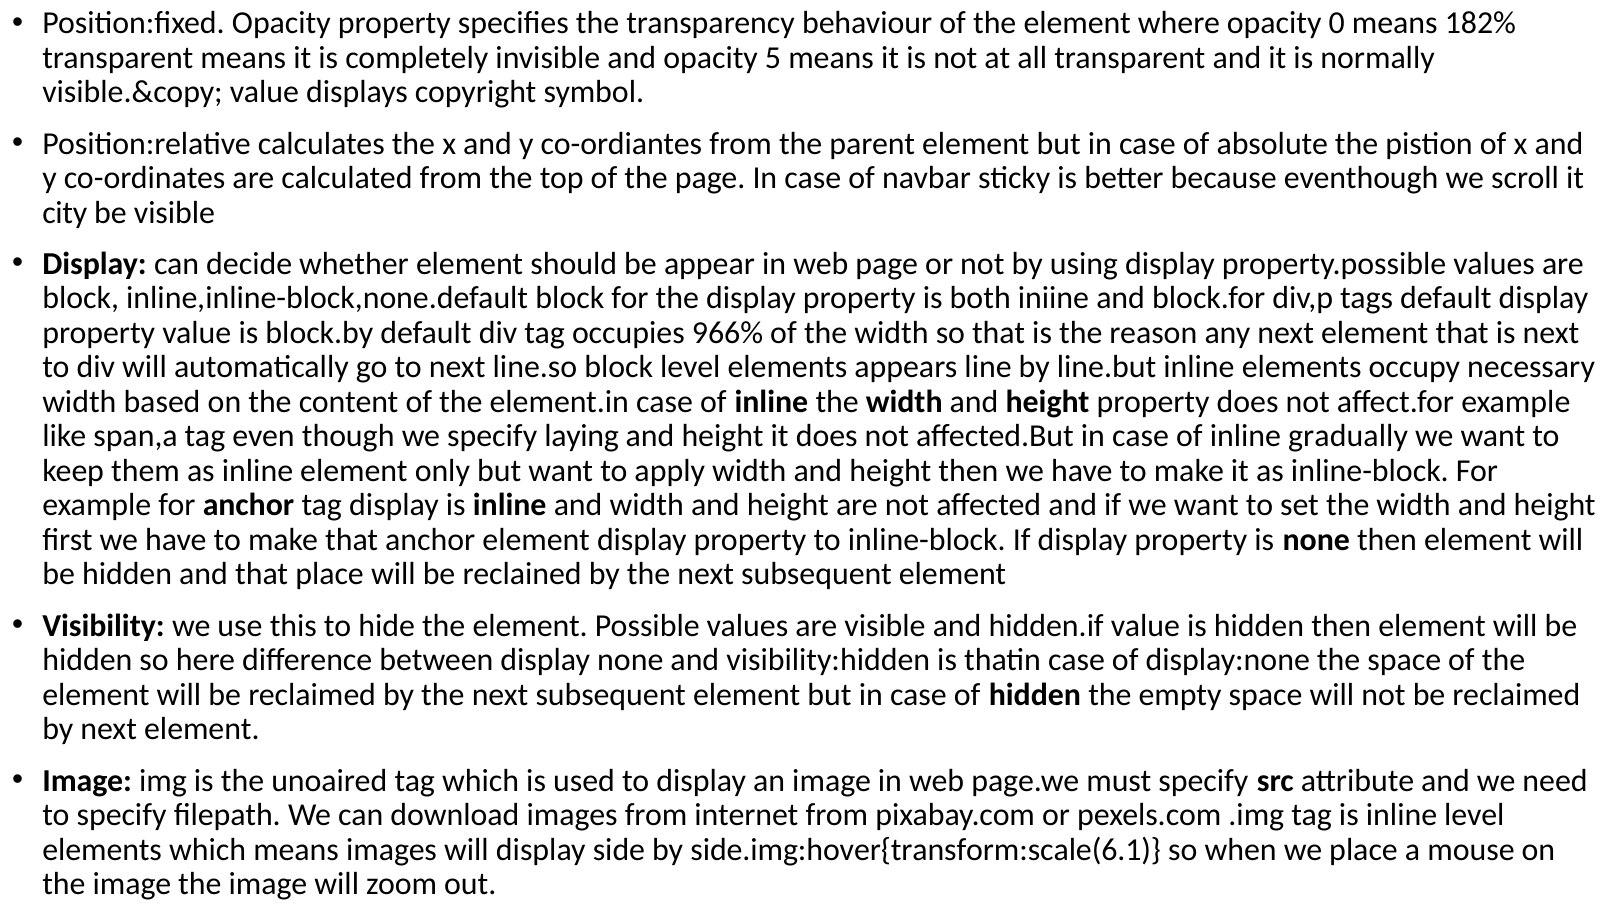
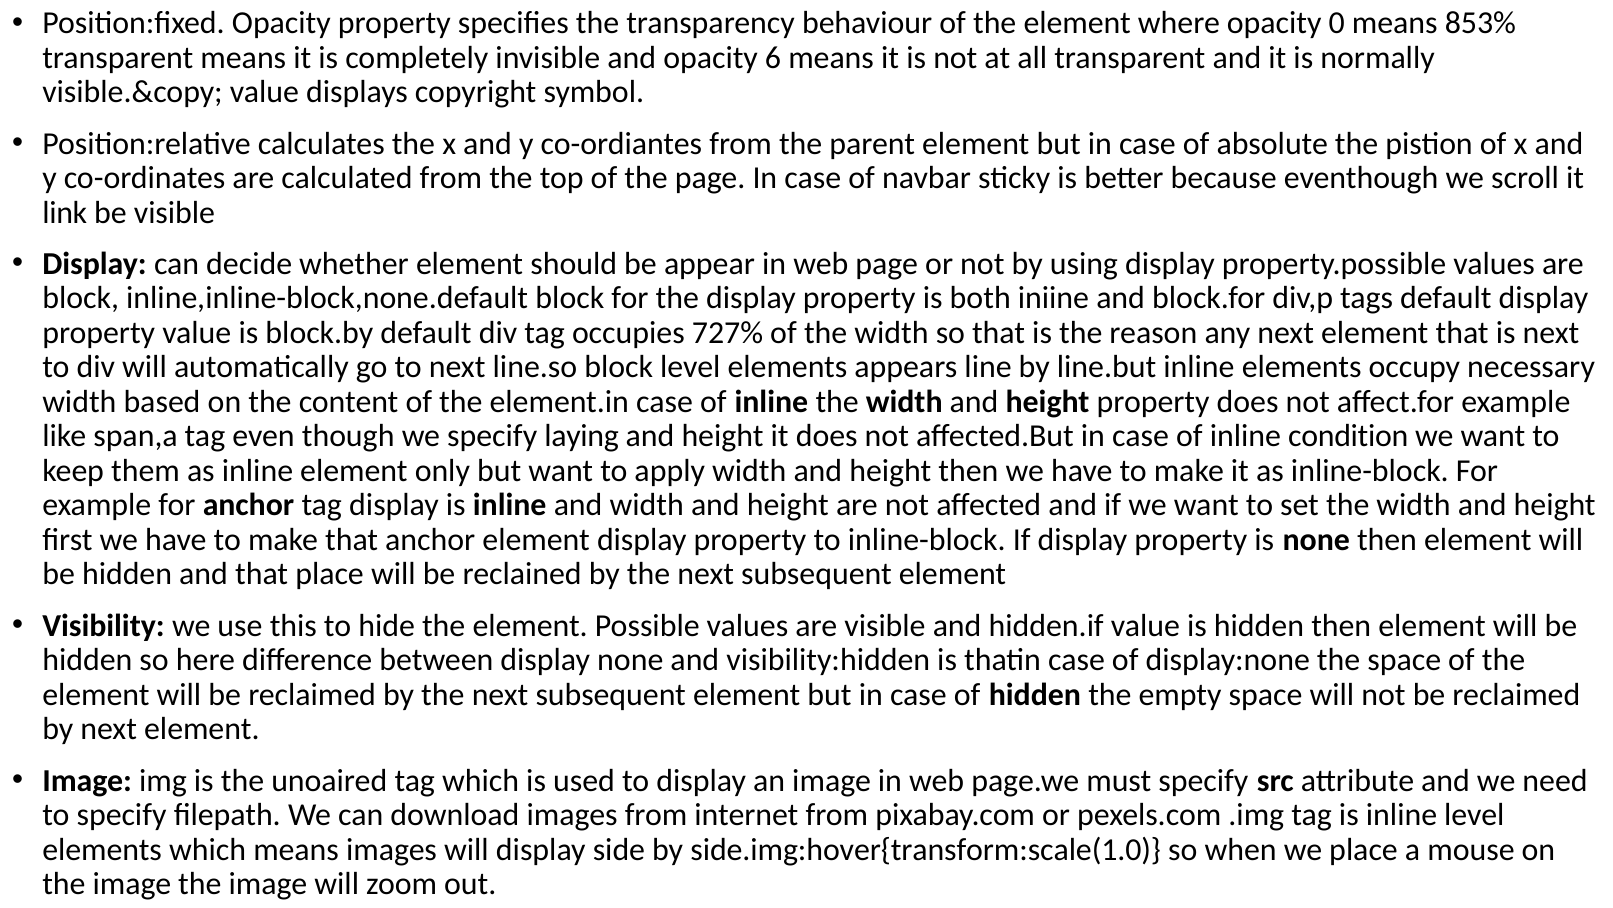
182%: 182% -> 853% (1480, 23)
5: 5 -> 6 (773, 58)
city: city -> link (65, 212)
966%: 966% -> 727% (728, 333)
gradually: gradually -> condition (1348, 436)
side.img:hover{transform:scale(6.1: side.img:hover{transform:scale(6.1 -> side.img:hover{transform:scale(1.0 (926, 849)
